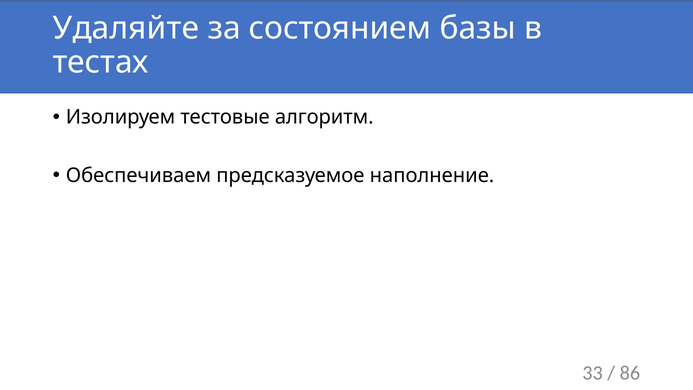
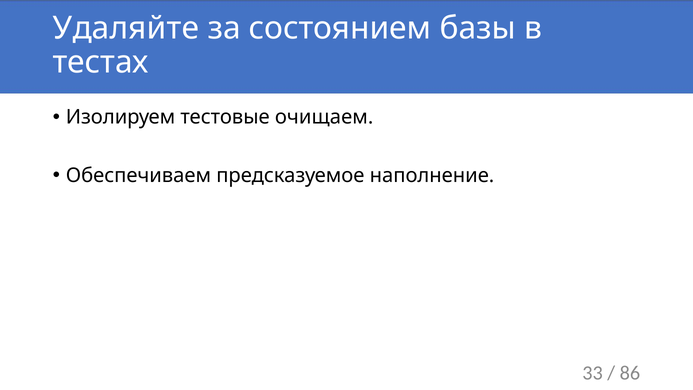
алгоритм: алгоритм -> очищаем (324, 117)
